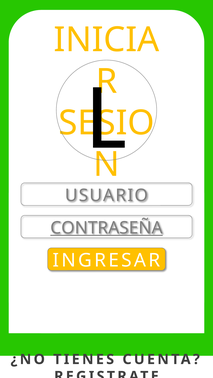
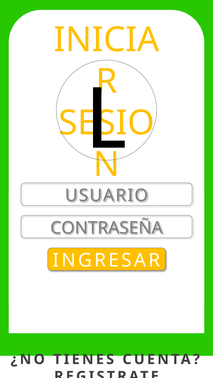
CONTRASEÑA underline: present -> none (106, 228)
